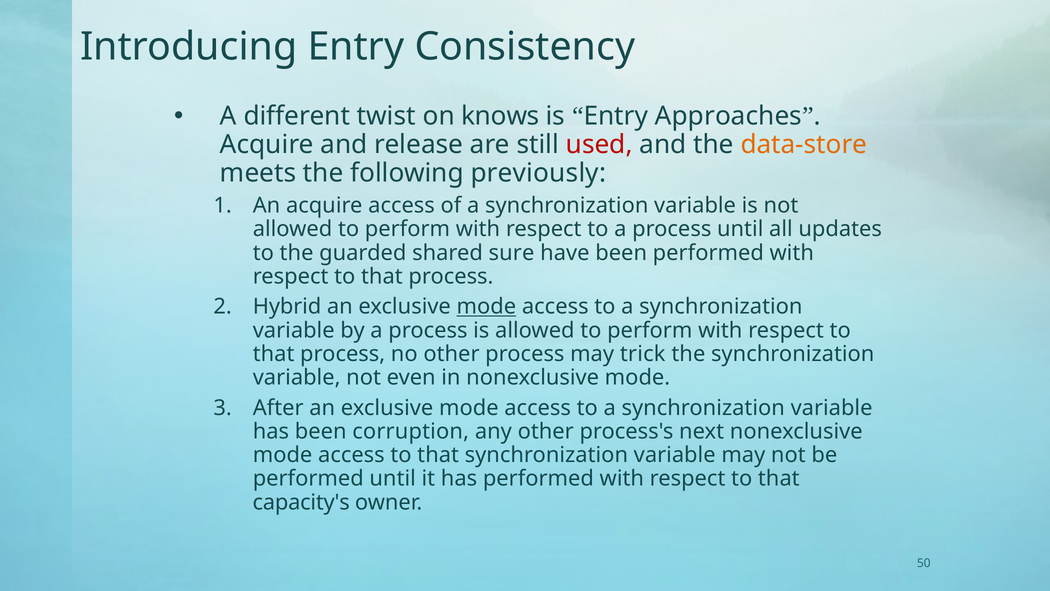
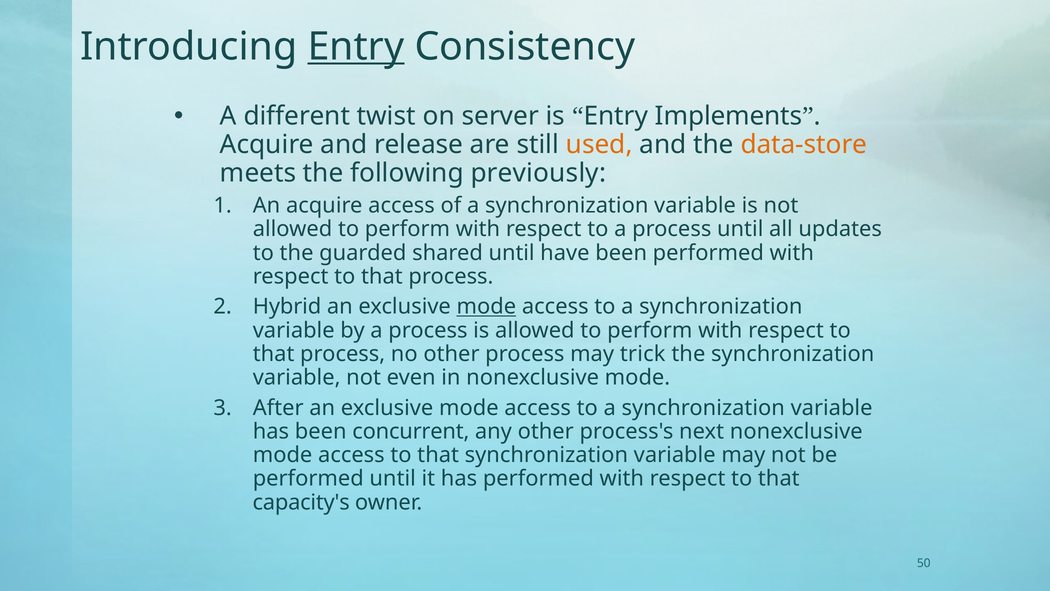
Entry underline: none -> present (356, 47)
knows: knows -> server (500, 116)
Approaches: Approaches -> Implements (729, 116)
used colour: red -> orange (599, 144)
shared sure: sure -> until (512, 253)
corruption: corruption -> concurrent (411, 431)
